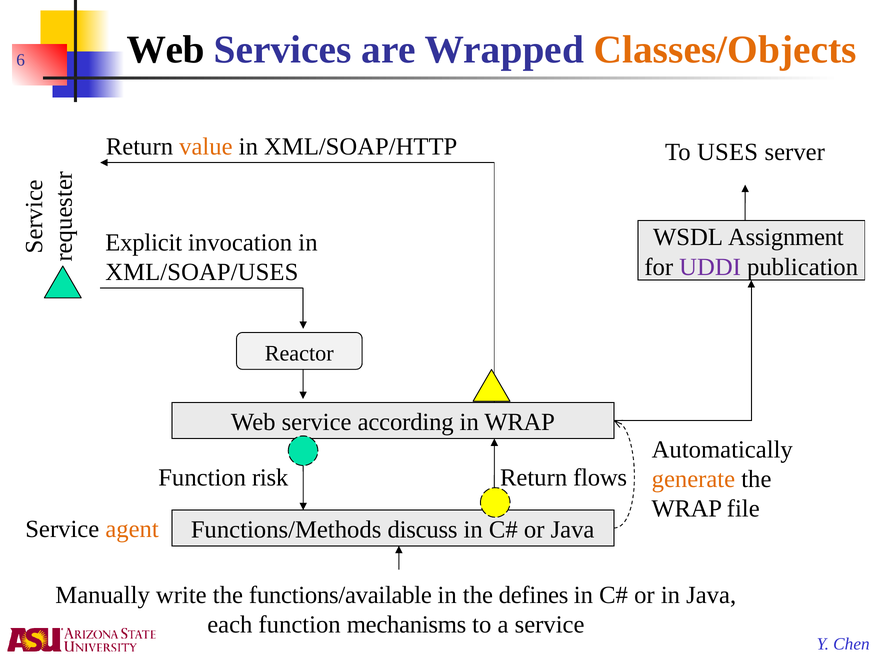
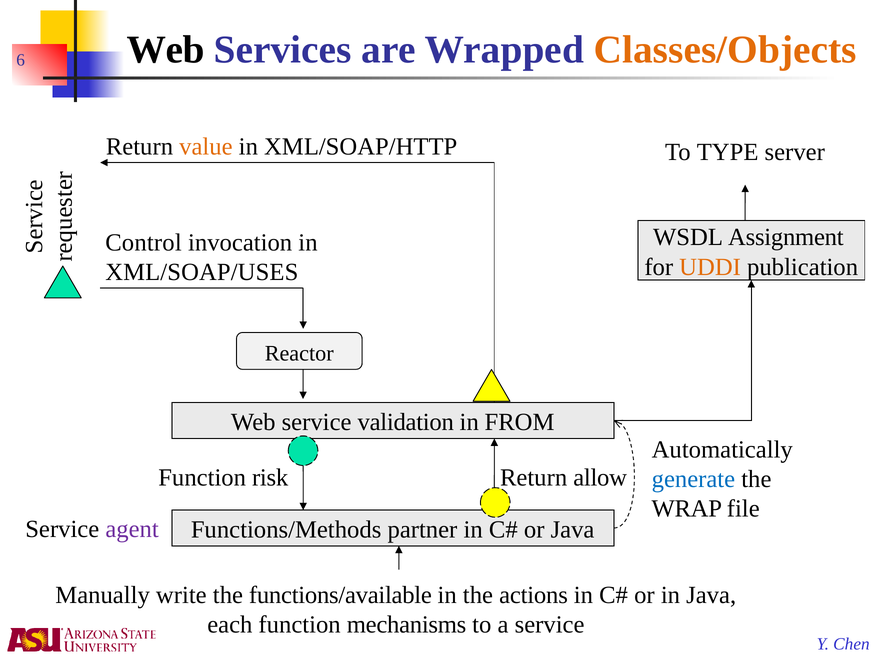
USES: USES -> TYPE (728, 152)
Explicit: Explicit -> Control (143, 243)
UDDI colour: purple -> orange (710, 267)
according: according -> validation (406, 423)
in WRAP: WRAP -> FROM (520, 423)
flows: flows -> allow (600, 478)
generate colour: orange -> blue (693, 479)
agent colour: orange -> purple (132, 529)
discuss: discuss -> partner (422, 530)
defines: defines -> actions (534, 595)
